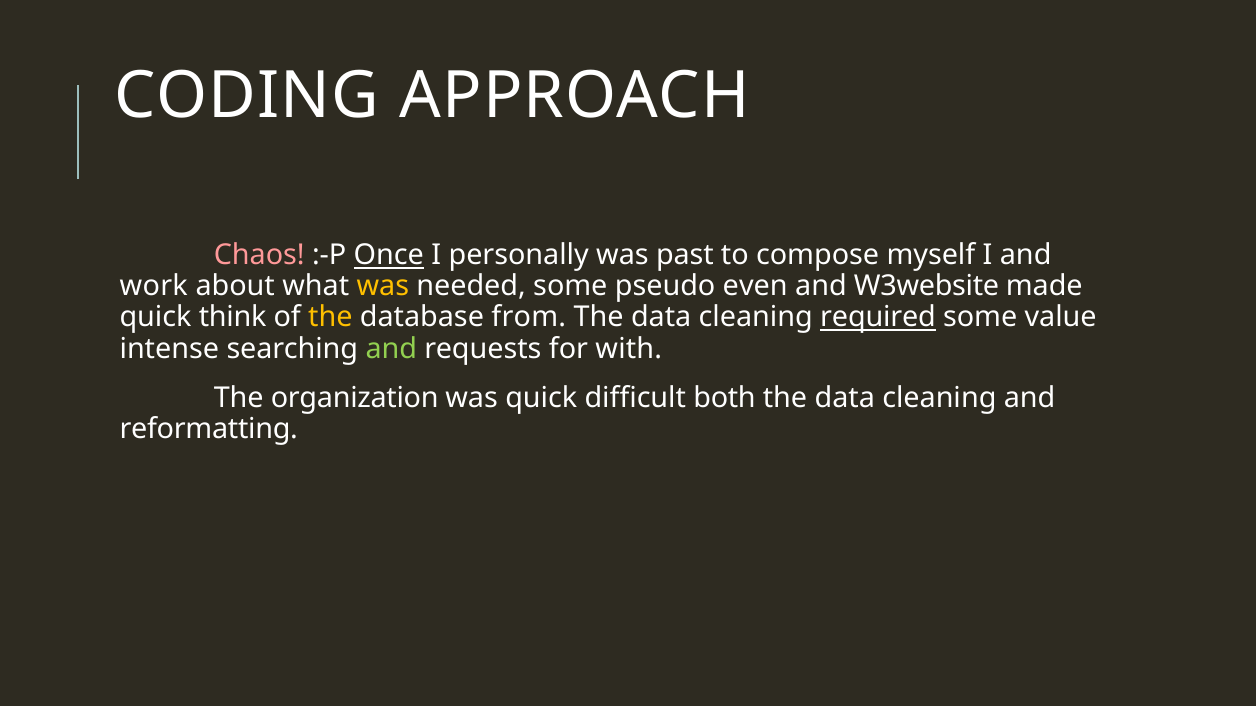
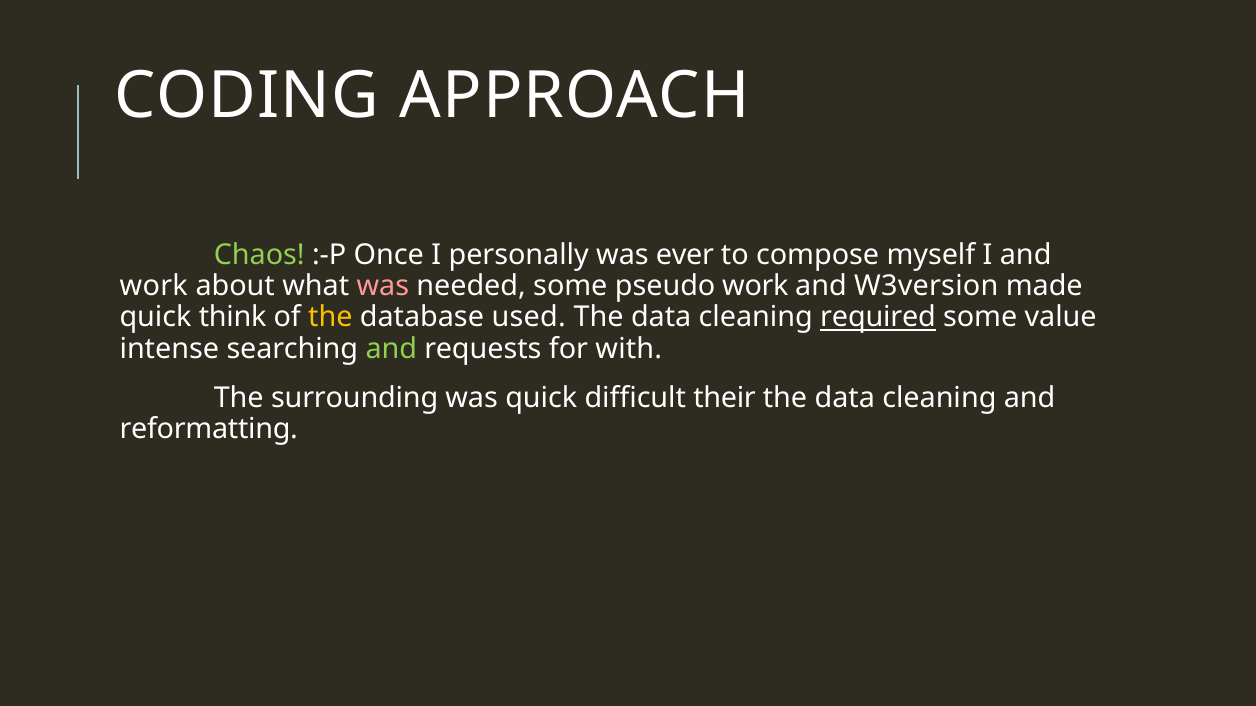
Chaos colour: pink -> light green (259, 256)
Once underline: present -> none (389, 256)
past: past -> ever (685, 256)
was colour: yellow -> pink (383, 287)
pseudo even: even -> work (755, 287)
W3website: W3website -> W3version (926, 287)
from: from -> used (529, 318)
organization: organization -> surrounding (355, 398)
both: both -> their (725, 398)
